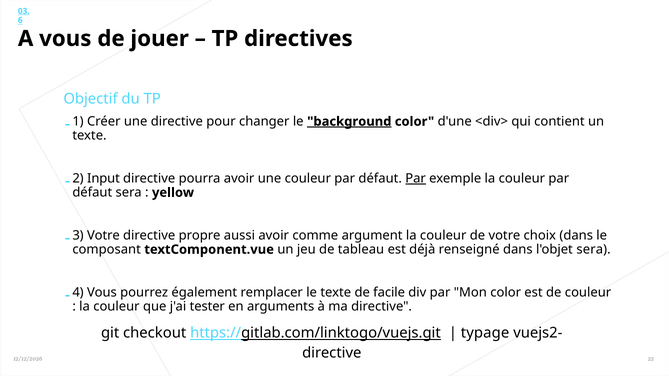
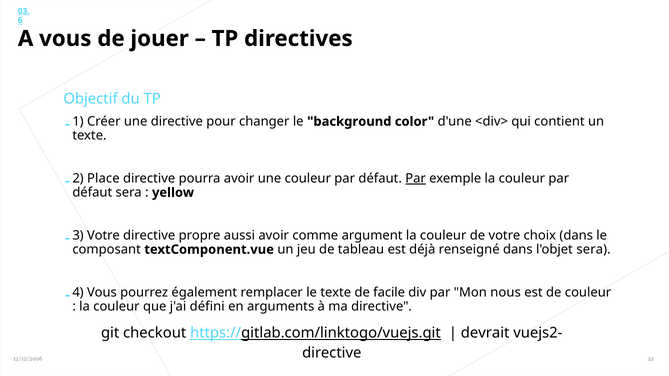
background underline: present -> none (349, 122)
Input: Input -> Place (103, 179)
Mon color: color -> nous (506, 293)
tester: tester -> défini (207, 307)
typage: typage -> devrait (485, 333)
